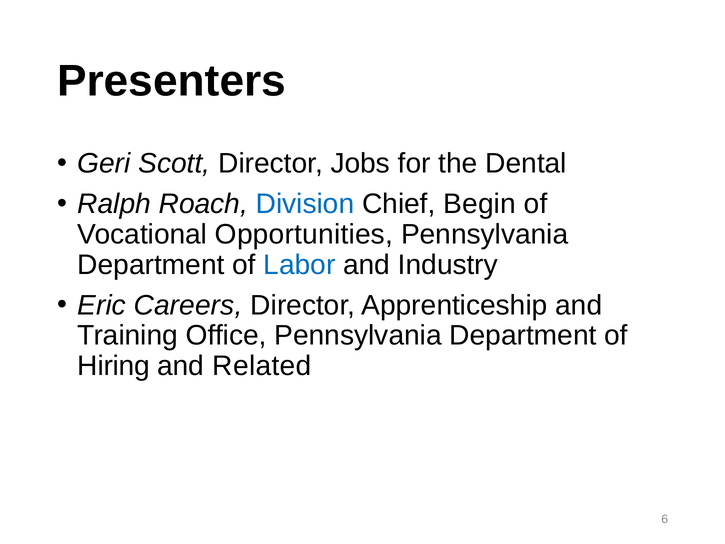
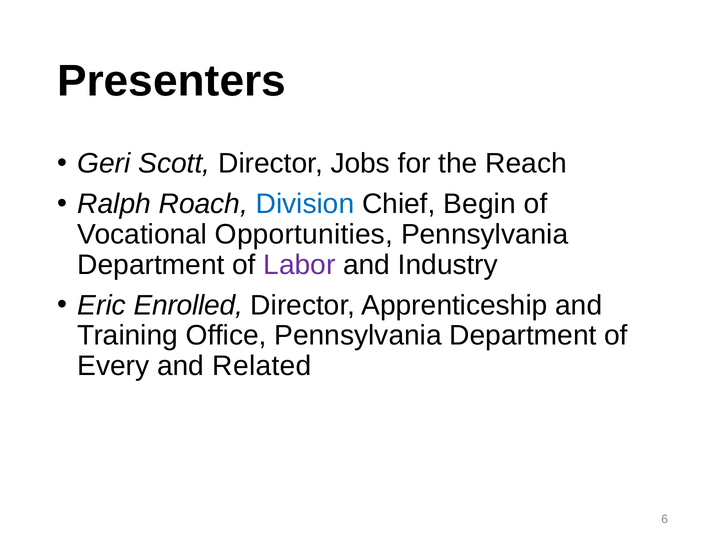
Dental: Dental -> Reach (526, 163)
Labor colour: blue -> purple (299, 265)
Careers: Careers -> Enrolled (188, 305)
Hiring: Hiring -> Every (113, 366)
